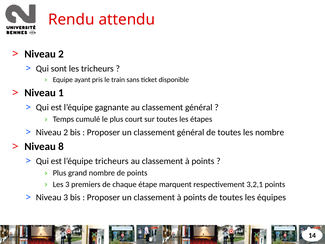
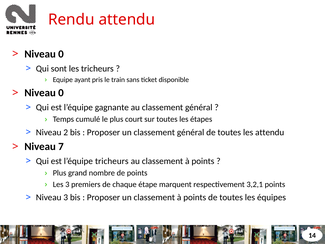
2: 2 -> 0 (61, 54)
1: 1 -> 0 (61, 93)
les nombre: nombre -> attendu (270, 132)
8: 8 -> 7 (61, 146)
